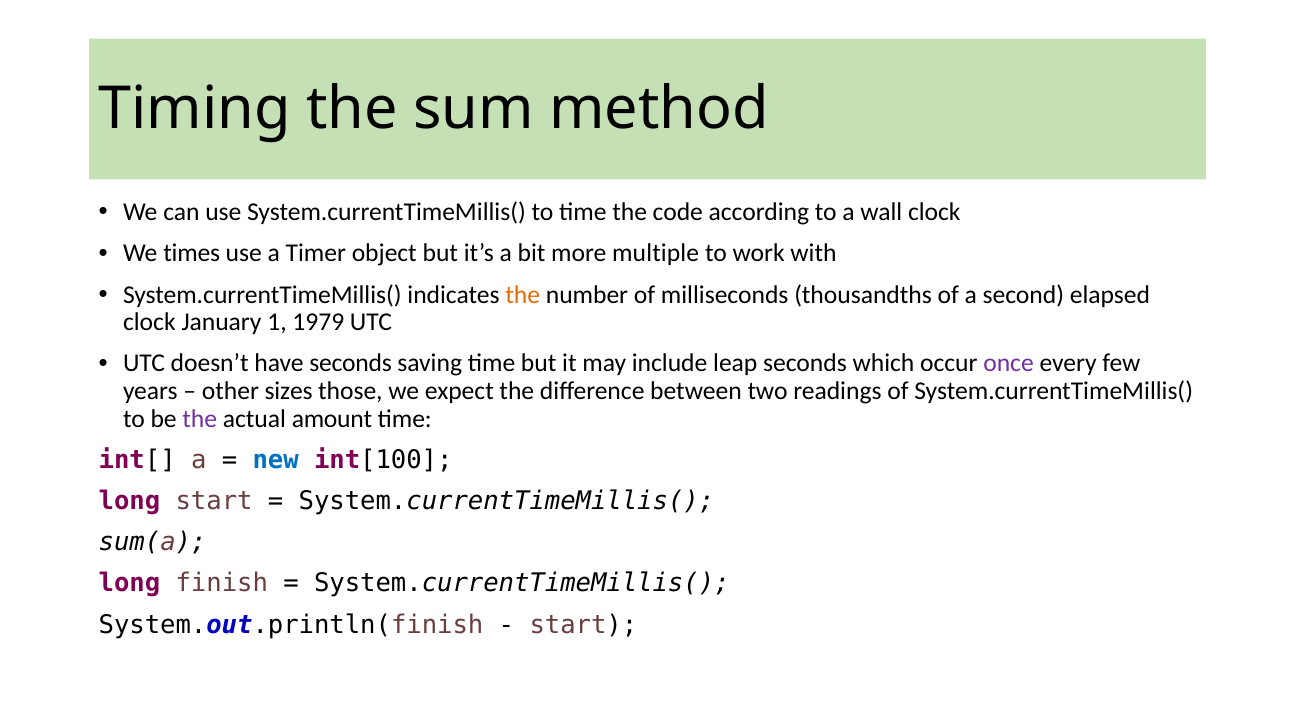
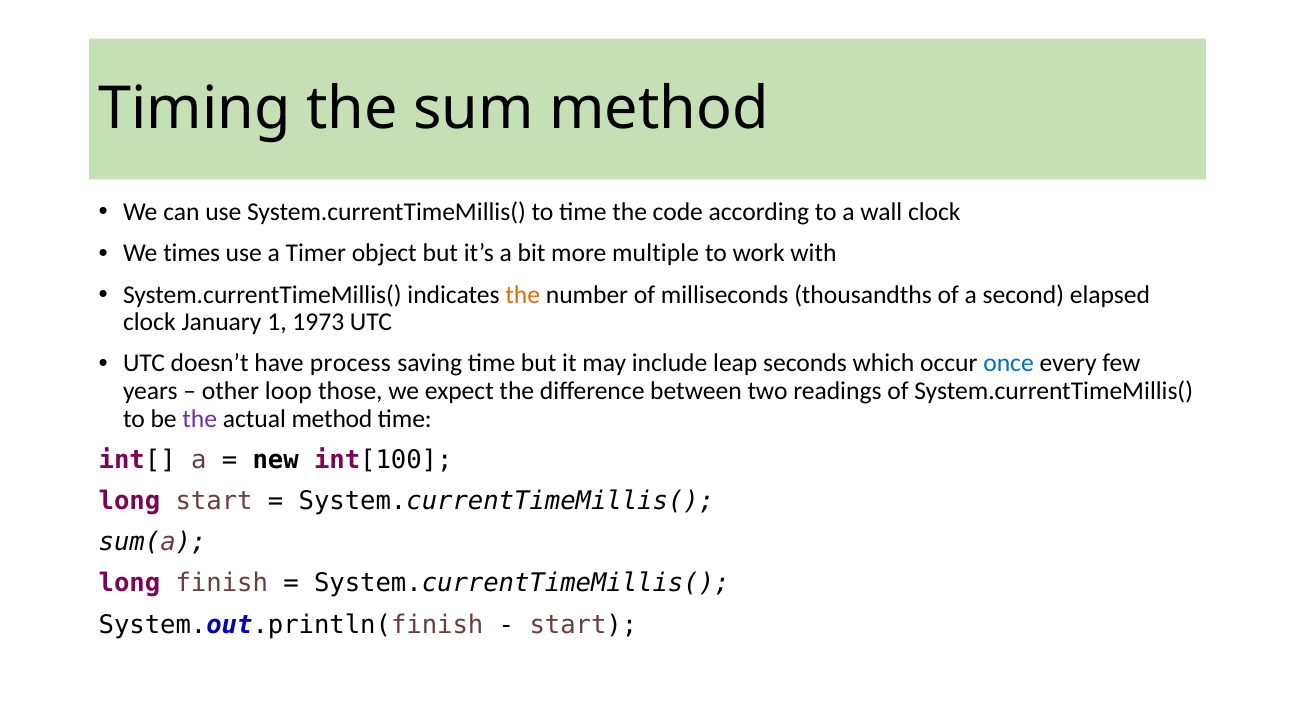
1979: 1979 -> 1973 (318, 322)
have seconds: seconds -> process (350, 364)
once colour: purple -> blue (1009, 364)
sizes: sizes -> loop (288, 391)
actual amount: amount -> method (332, 419)
new colour: blue -> black (276, 460)
